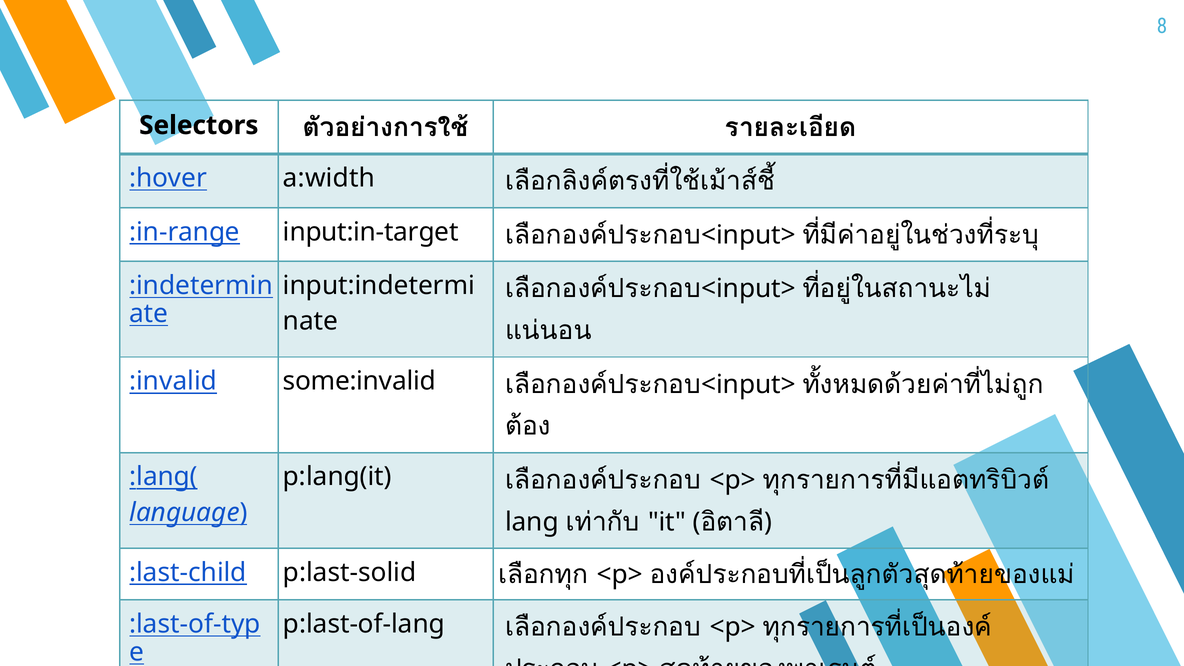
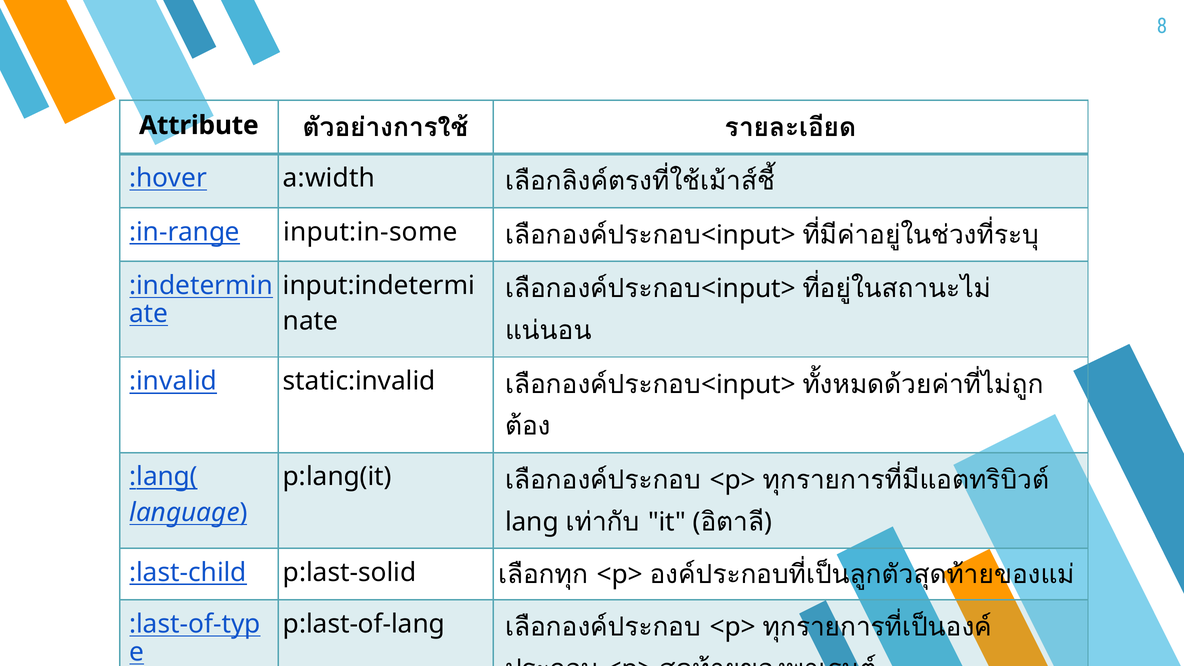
Selectors: Selectors -> Attribute (199, 125)
input:in-target: input:in-target -> input:in-some (370, 232)
some:invalid: some:invalid -> static:invalid (359, 381)
